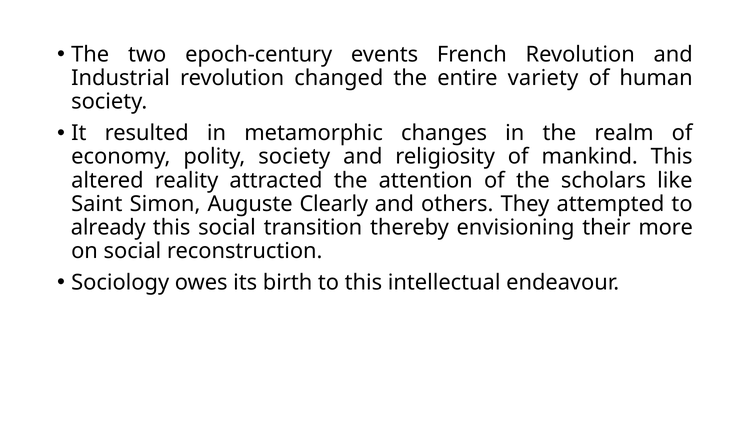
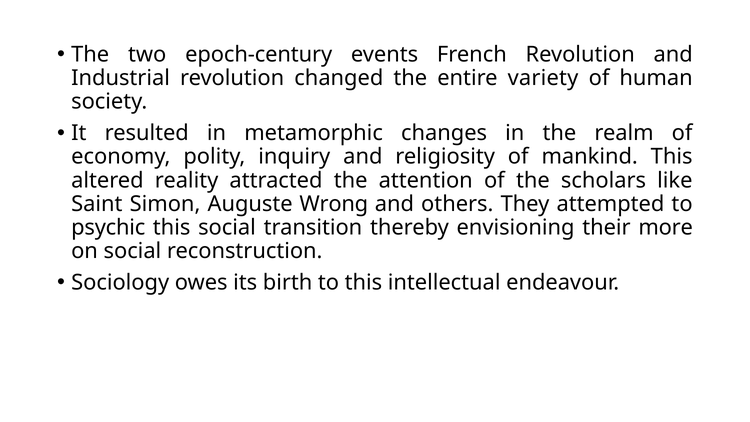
polity society: society -> inquiry (294, 157)
Clearly: Clearly -> Wrong (334, 204)
already: already -> psychic (108, 227)
